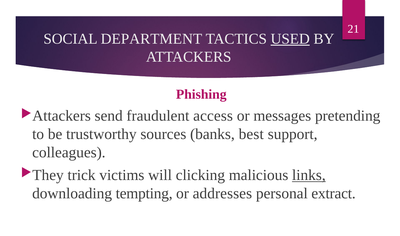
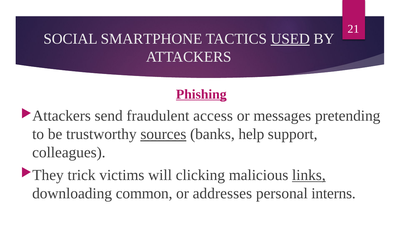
DEPARTMENT: DEPARTMENT -> SMARTPHONE (151, 39)
Phishing underline: none -> present (201, 94)
sources underline: none -> present (163, 134)
best: best -> help (251, 134)
tempting: tempting -> common (144, 194)
extract: extract -> interns (334, 194)
